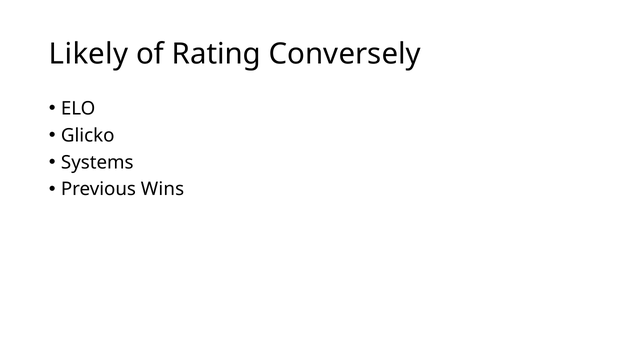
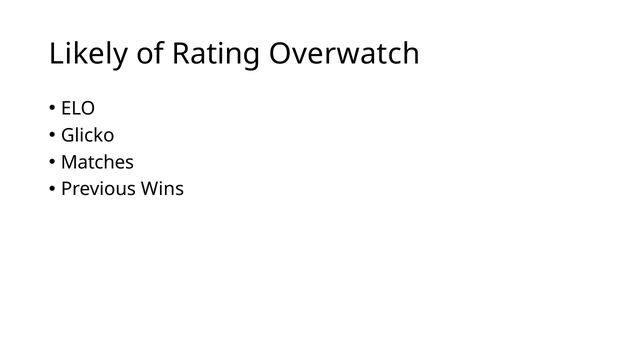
Conversely: Conversely -> Overwatch (345, 54)
Systems: Systems -> Matches (97, 162)
